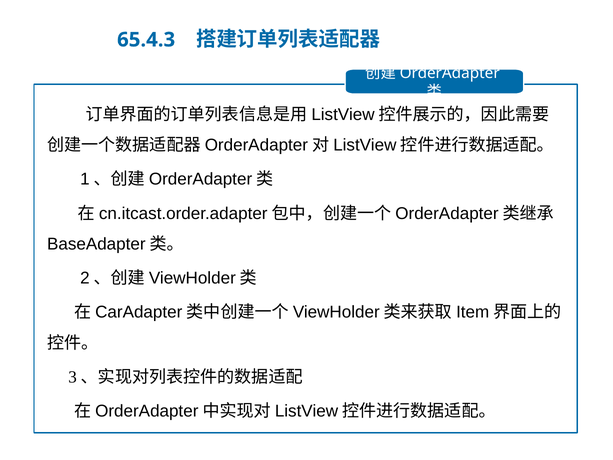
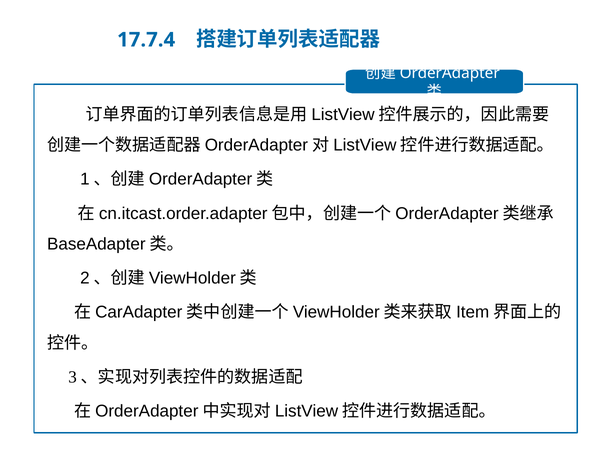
65.4.3: 65.4.3 -> 17.7.4 (146, 40)
